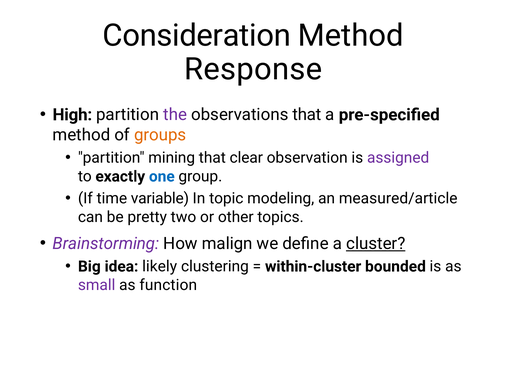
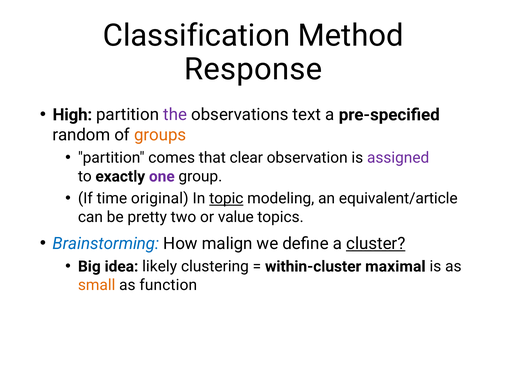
Consideration: Consideration -> Classification (197, 36)
observations that: that -> text (307, 115)
method: method -> random (81, 135)
mining: mining -> comes (172, 158)
one colour: blue -> purple (162, 177)
variable: variable -> original (160, 199)
topic underline: none -> present (226, 199)
measured/article: measured/article -> equivalent/article (398, 199)
other: other -> value (236, 217)
Brainstorming colour: purple -> blue (106, 244)
bounded: bounded -> maximal (395, 267)
small colour: purple -> orange (97, 285)
